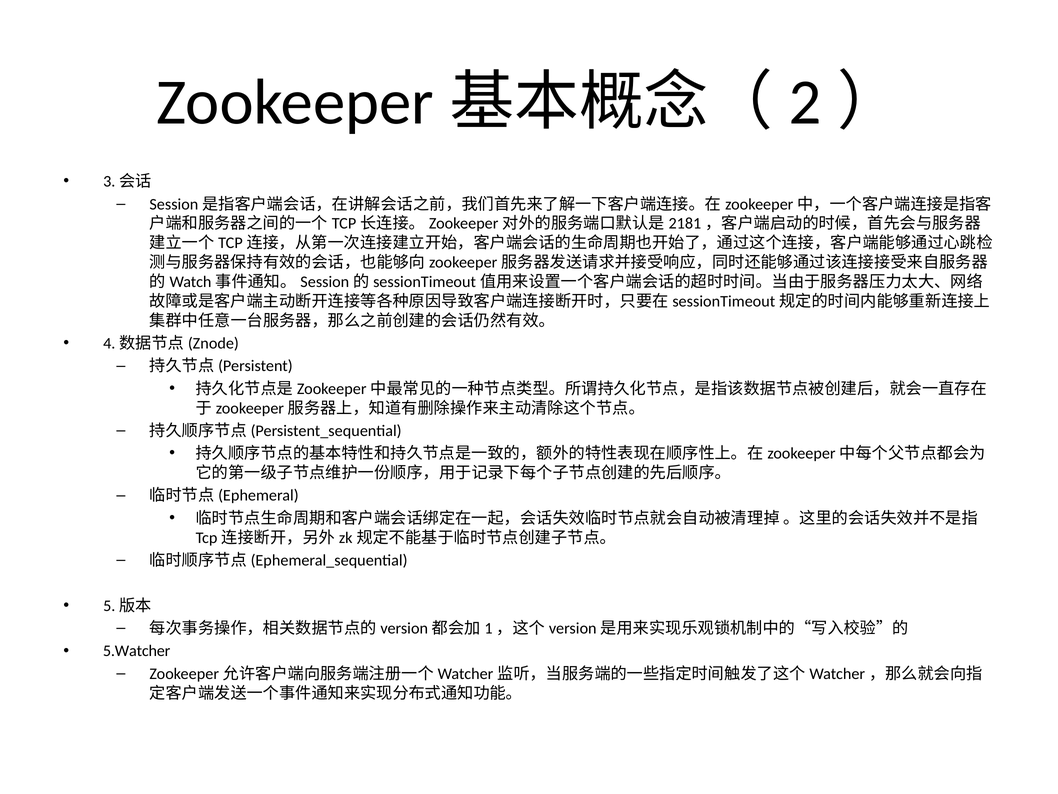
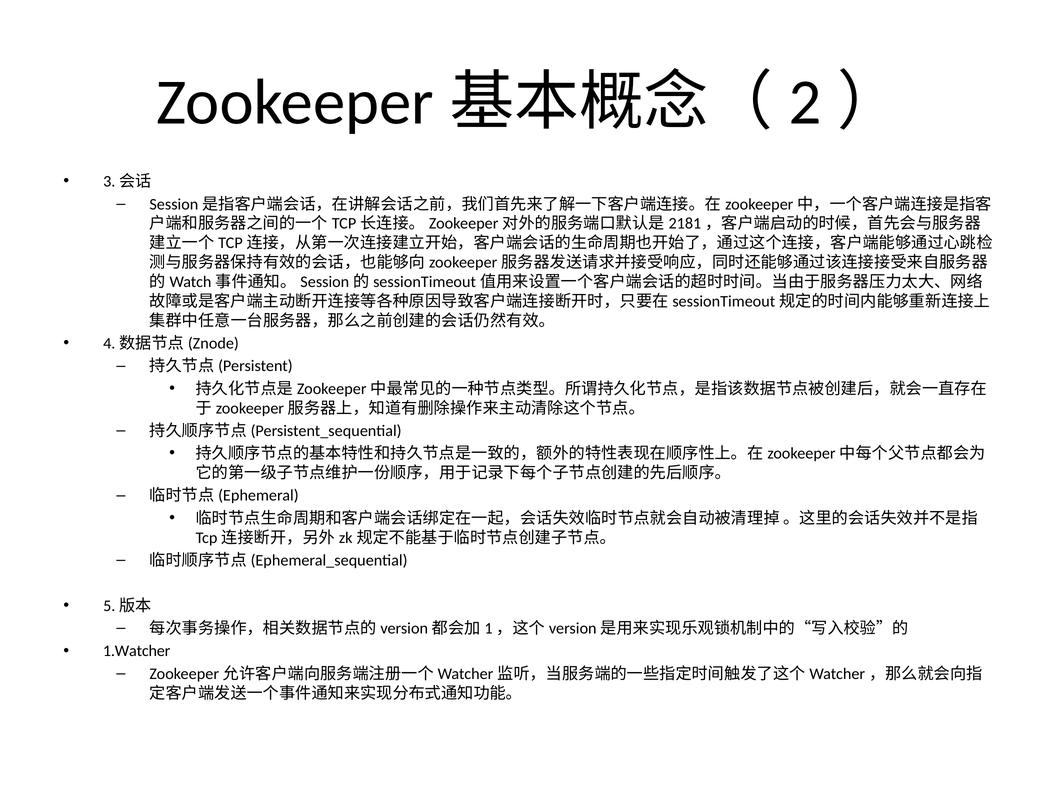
5.Watcher: 5.Watcher -> 1.Watcher (137, 651)
